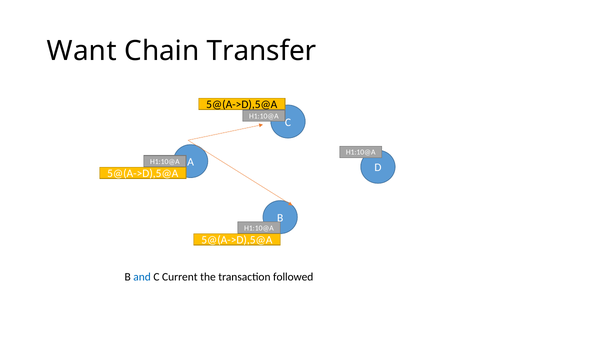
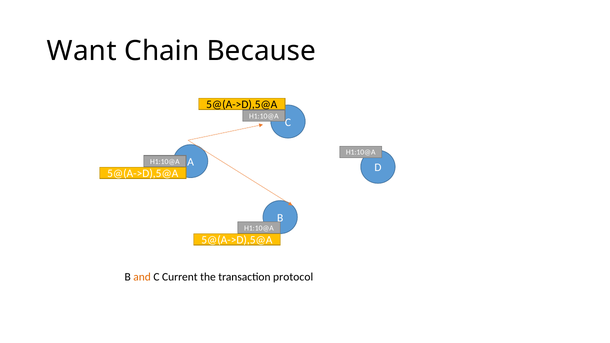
Transfer: Transfer -> Because (261, 51)
and colour: blue -> orange (142, 277)
followed: followed -> protocol (293, 277)
